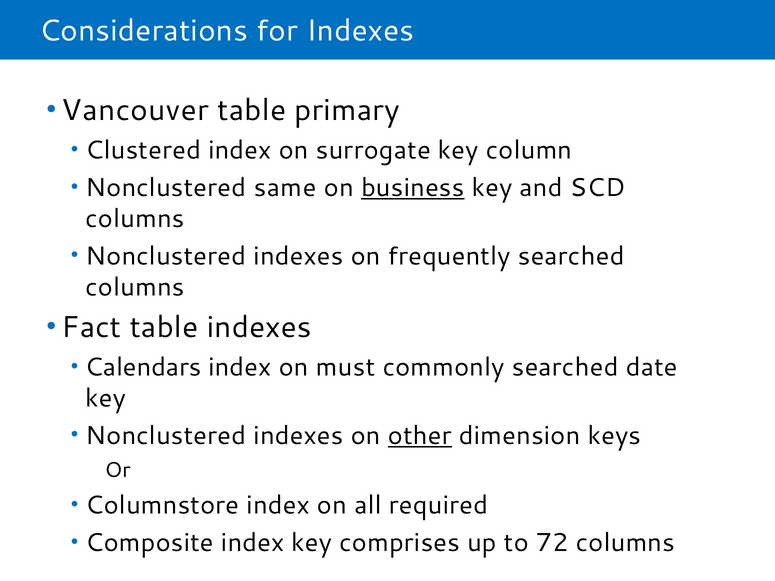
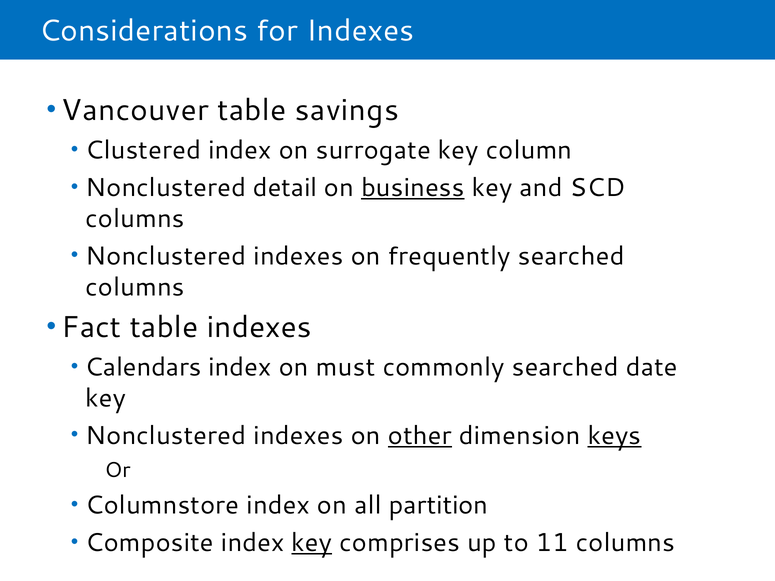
primary: primary -> savings (347, 111)
same: same -> detail (285, 188)
keys underline: none -> present (614, 436)
required: required -> partition (439, 506)
key underline: none -> present (312, 543)
72: 72 -> 11 (552, 543)
